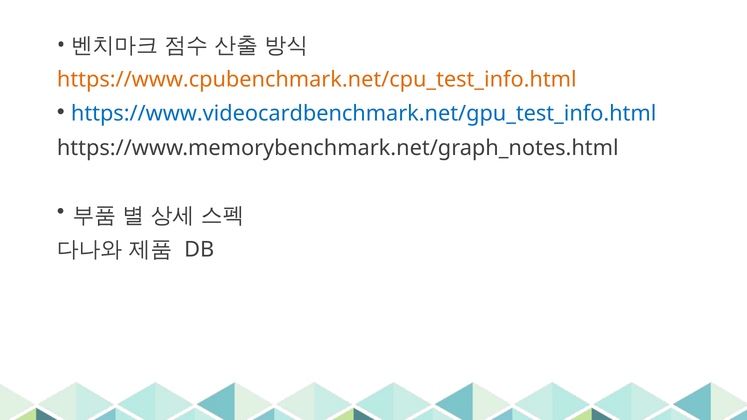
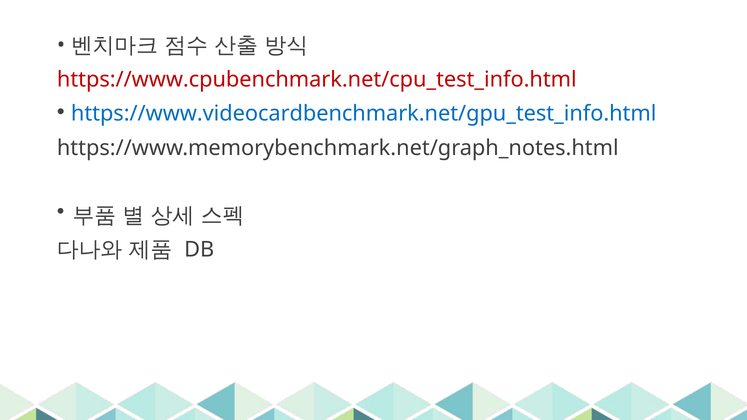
https://www.cpubenchmark.net/cpu_test_info.html colour: orange -> red (317, 79)
